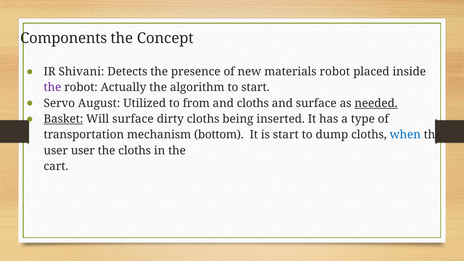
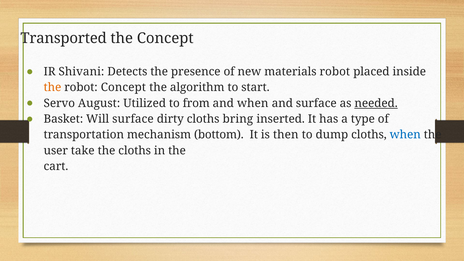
Components: Components -> Transported (64, 38)
the colour: purple -> orange (52, 87)
robot Actually: Actually -> Concept (123, 87)
and cloths: cloths -> when (253, 103)
Basket underline: present -> none (63, 119)
being: being -> bring (238, 119)
is start: start -> then (286, 135)
user user: user -> take (83, 151)
